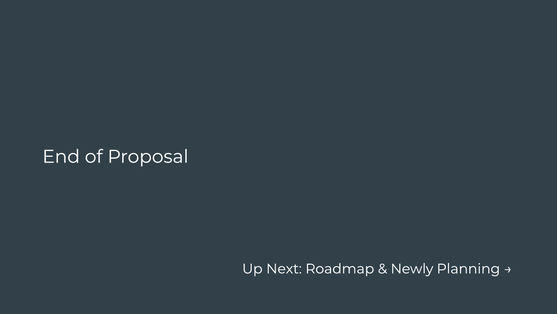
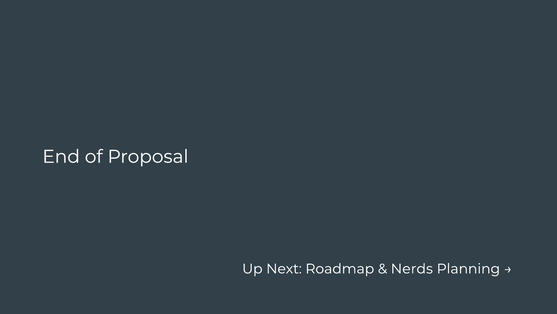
Newly: Newly -> Nerds (412, 268)
